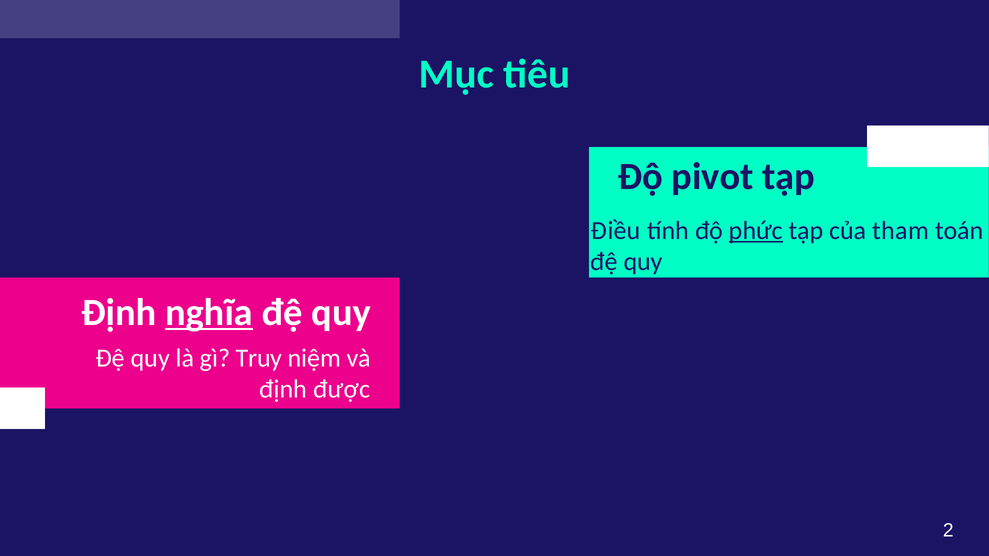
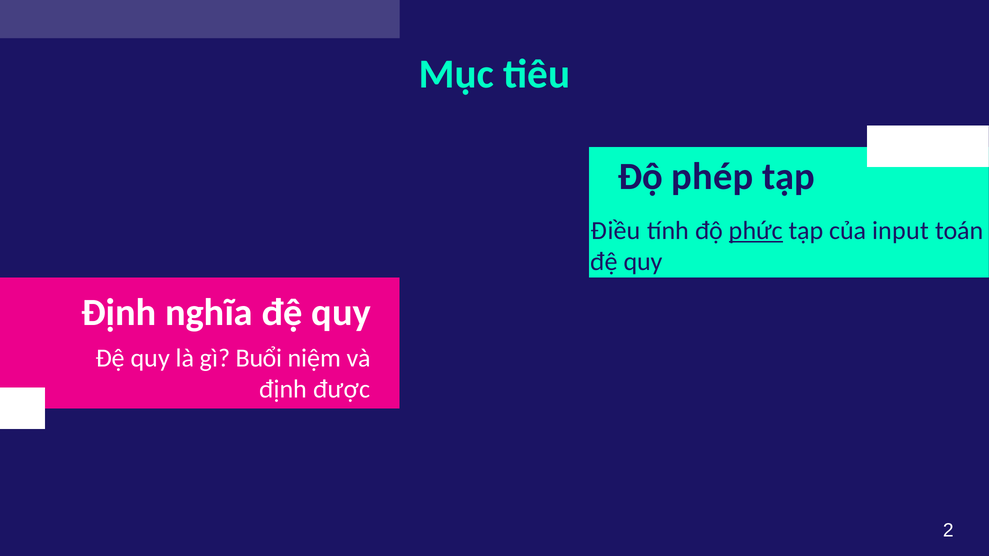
pivot: pivot -> phép (712, 177)
tham: tham -> input (901, 231)
nghĩa underline: present -> none (209, 313)
Truy: Truy -> Buổi (259, 358)
